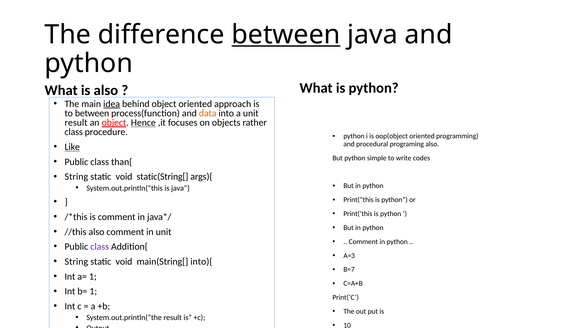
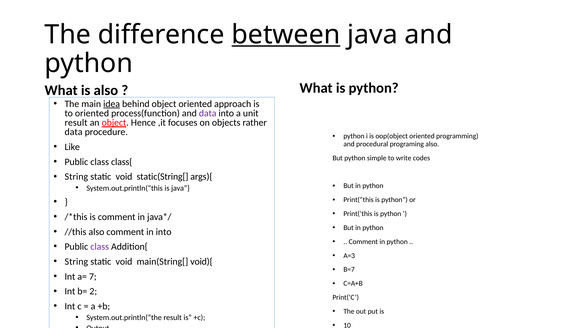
to between: between -> oriented (92, 113)
data colour: orange -> purple (208, 113)
Hence underline: present -> none (143, 123)
class: class -> data (74, 132)
Like underline: present -> none (72, 147)
than{: than{ -> class{ (122, 162)
in unit: unit -> into (164, 232)
into){: into){ -> void){ (201, 262)
a= 1: 1 -> 7 (93, 276)
b= 1: 1 -> 2 (93, 291)
